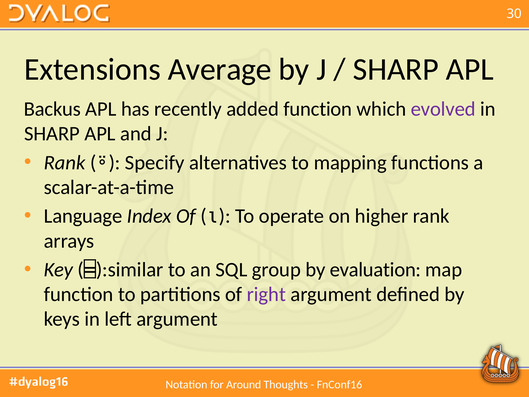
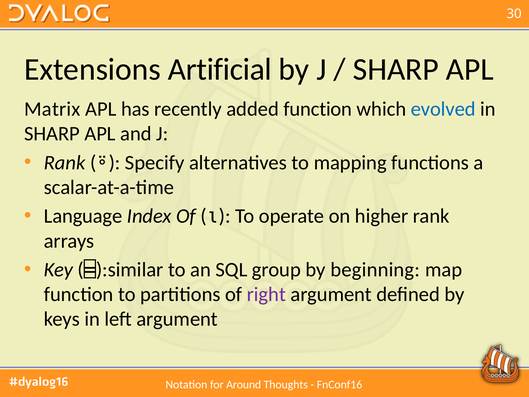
Average: Average -> Artificial (220, 69)
Backus: Backus -> Matrix (52, 109)
evolved colour: purple -> blue (443, 109)
evaluation: evaluation -> beginning (375, 270)
